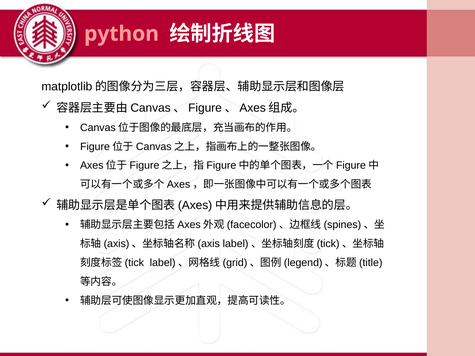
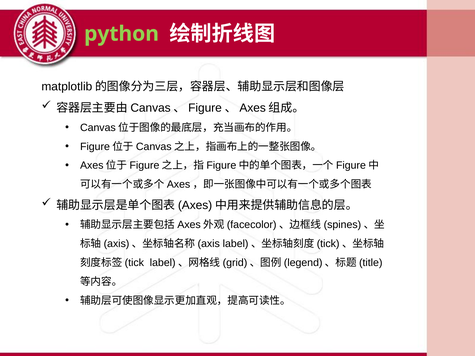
python colour: pink -> light green (122, 34)
